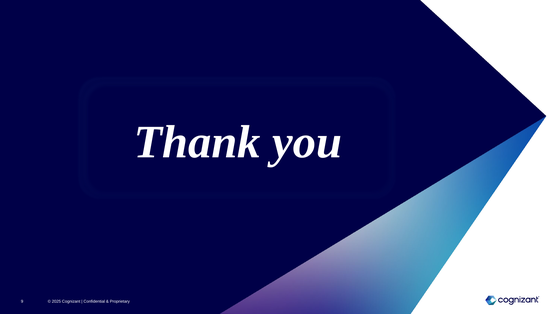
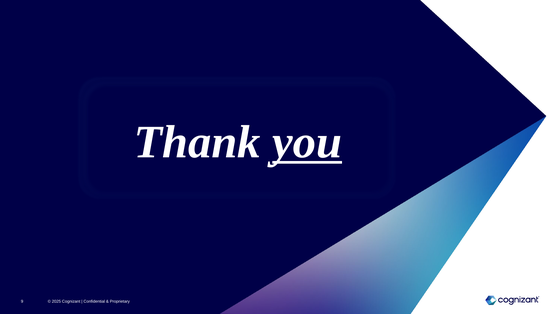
you underline: none -> present (307, 143)
